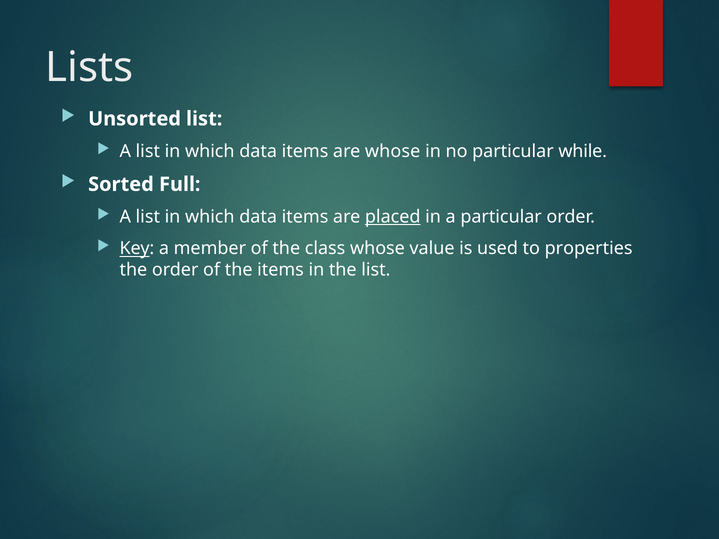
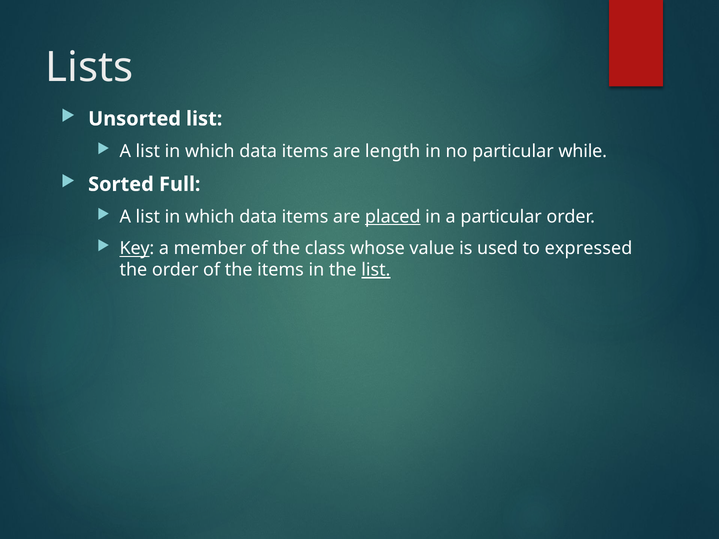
are whose: whose -> length (393, 151)
properties: properties -> expressed (589, 249)
list underline: none -> present (376, 270)
